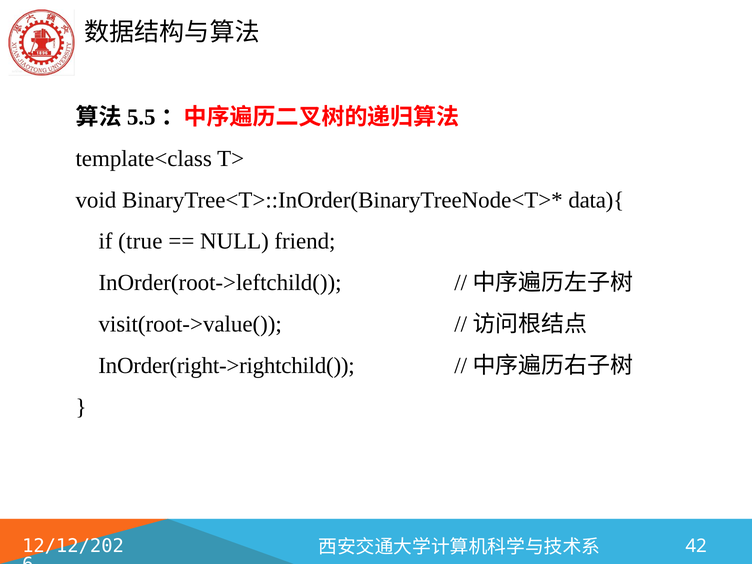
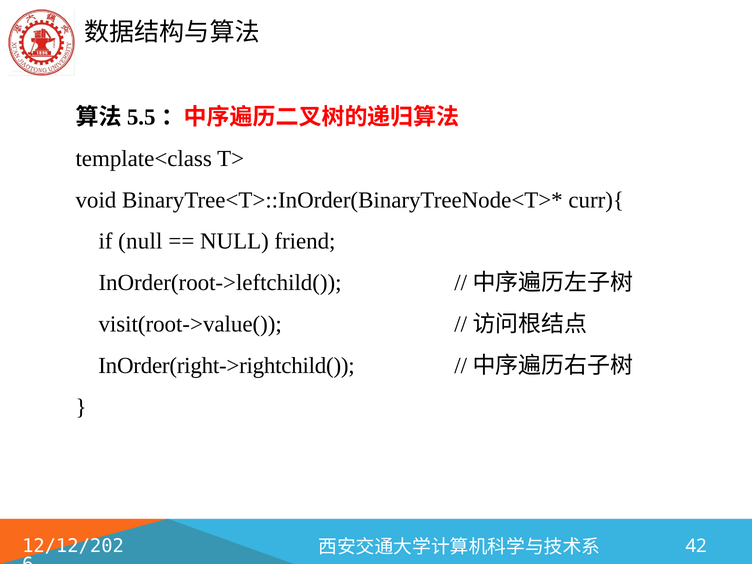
data){: data){ -> curr){ (596, 200)
if true: true -> null (140, 241)
